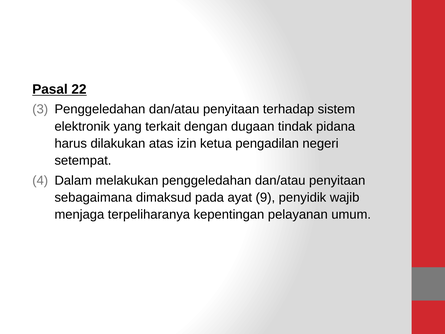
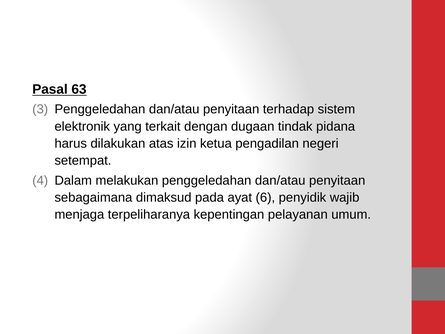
22: 22 -> 63 (79, 89)
9: 9 -> 6 (265, 197)
